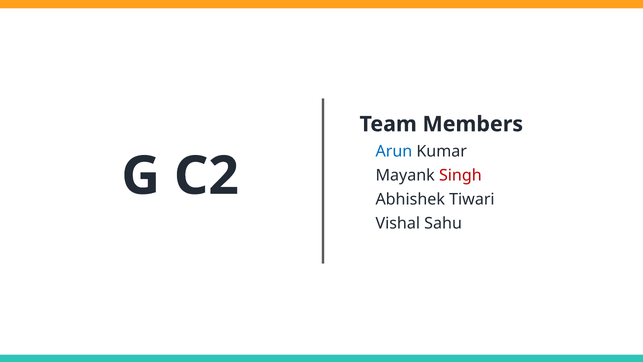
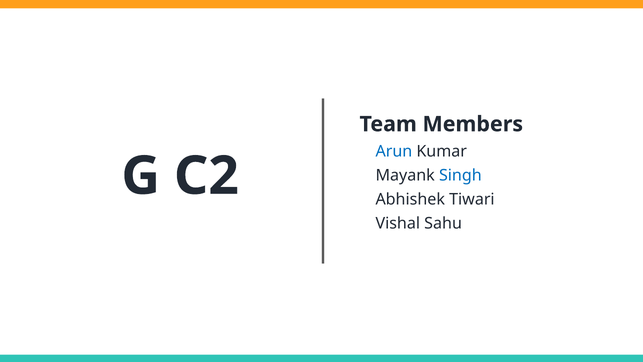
Singh colour: red -> blue (460, 175)
